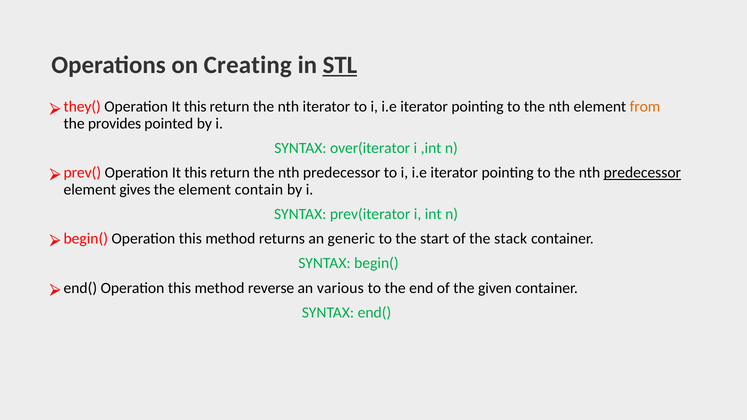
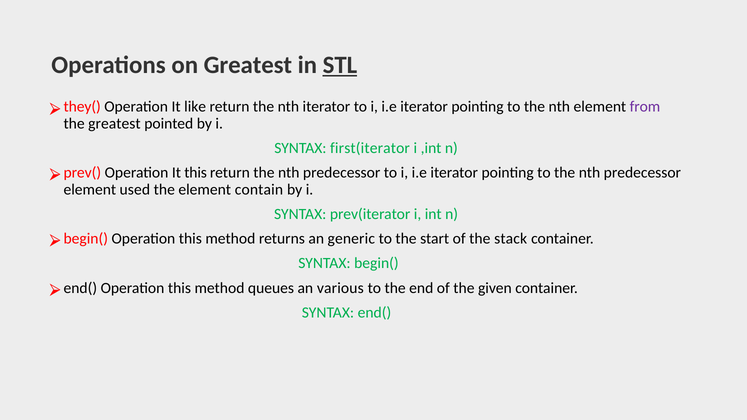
on Creating: Creating -> Greatest (248, 65)
this: this -> like (195, 107)
from colour: orange -> purple (645, 107)
the provides: provides -> greatest (114, 124)
over(iterator: over(iterator -> first(iterator (370, 148)
predecessor underline: present -> none (642, 173)
gives: gives -> used (135, 190)
reverse: reverse -> queues (271, 288)
